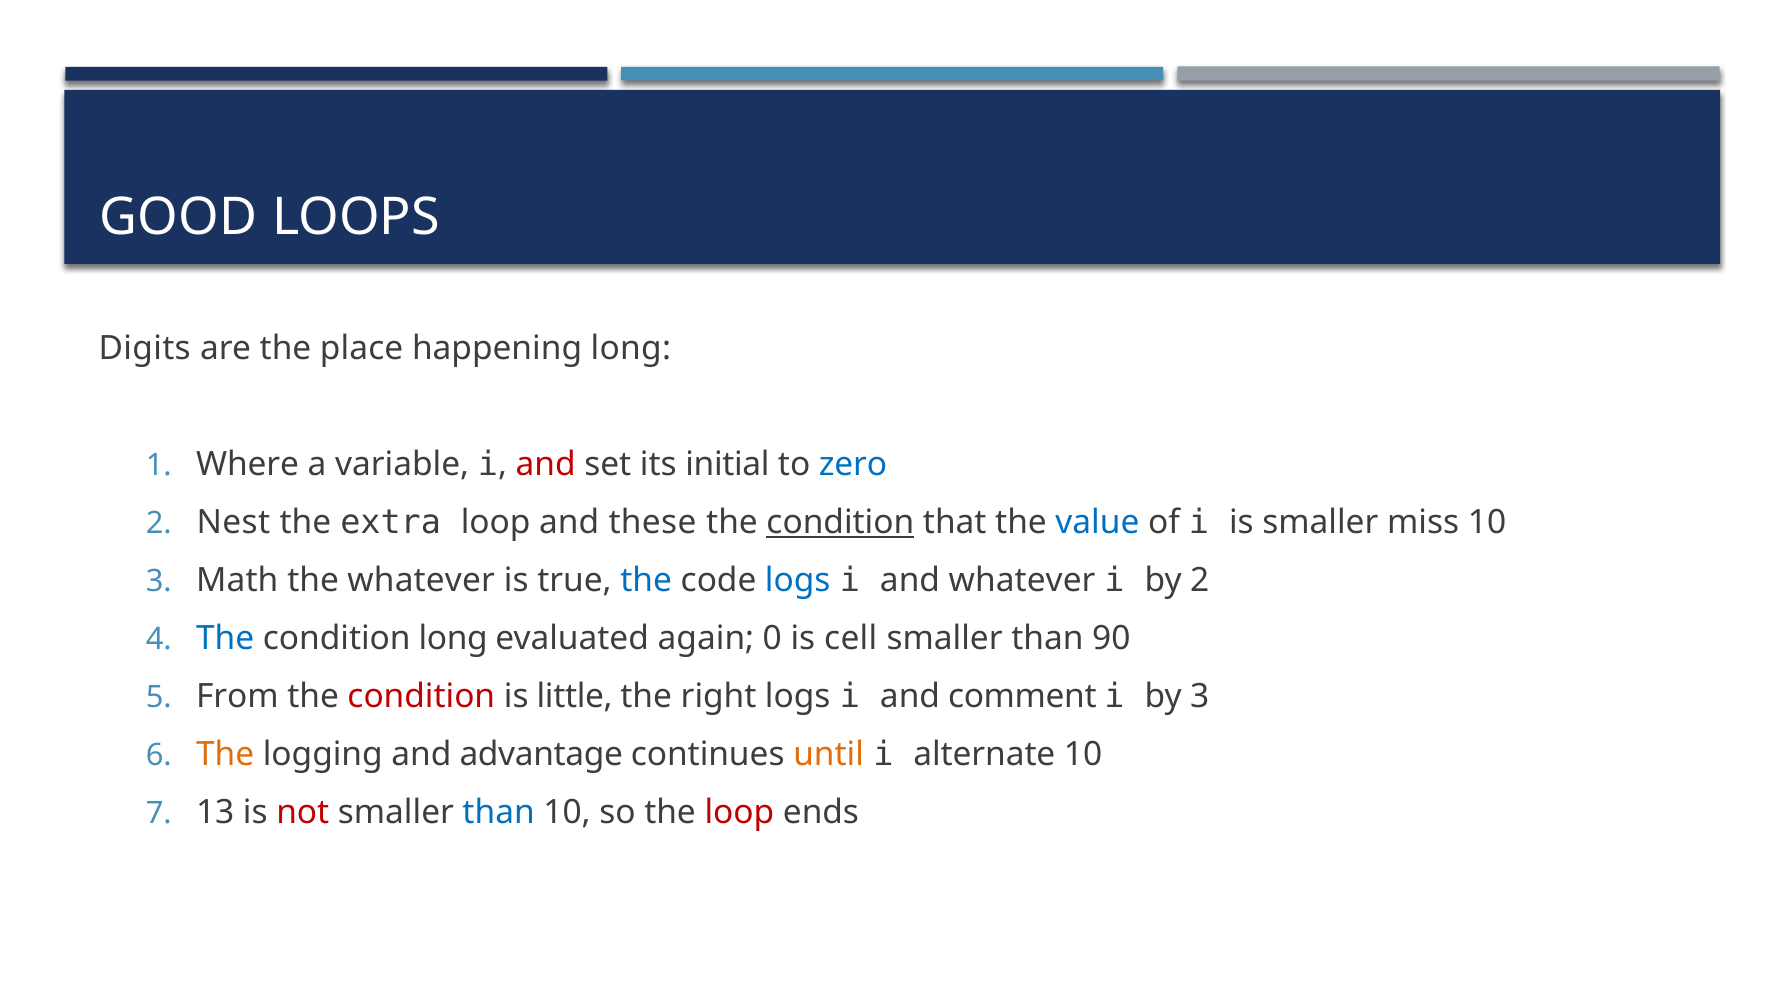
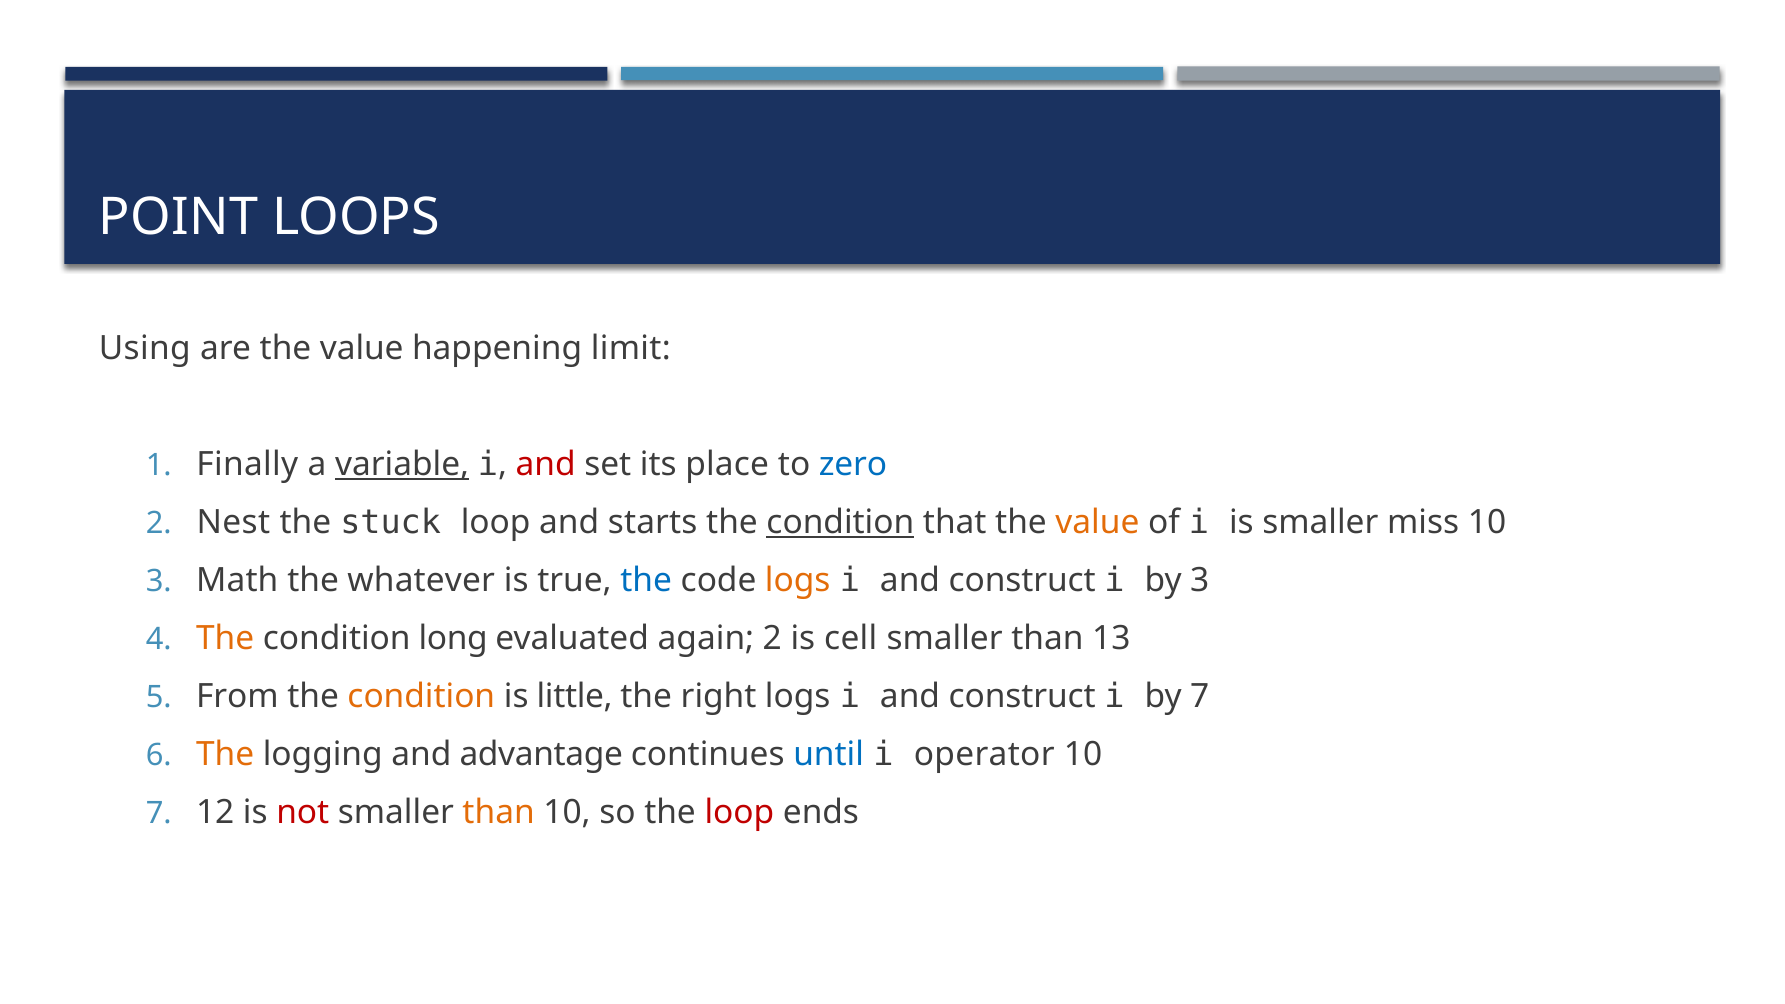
GOOD: GOOD -> POINT (179, 217)
Digits: Digits -> Using (145, 348)
are the place: place -> value (362, 348)
happening long: long -> limit (631, 348)
Where: Where -> Finally (247, 464)
variable underline: none -> present (402, 464)
initial: initial -> place (727, 464)
extra: extra -> stuck (391, 522)
these: these -> starts (653, 522)
value colour: blue -> orange (1097, 522)
logs colour: blue -> orange (798, 580)
whatever: whatever -> construct (1022, 580)
by 2: 2 -> 3 (1200, 580)
The colour: blue -> orange (225, 639)
again 0: 0 -> 2 (772, 639)
90: 90 -> 13 (1111, 639)
condition colour: red -> orange (421, 697)
comment: comment -> construct (1022, 697)
by 3: 3 -> 7 (1200, 697)
until colour: orange -> blue (829, 755)
alternate: alternate -> operator (984, 755)
13: 13 -> 12 (215, 813)
than colour: blue -> orange (499, 813)
